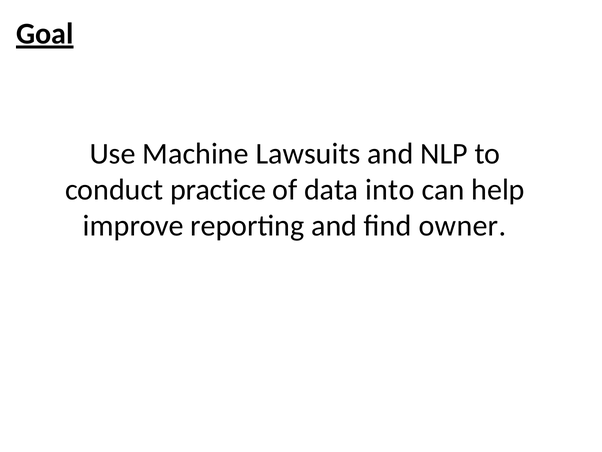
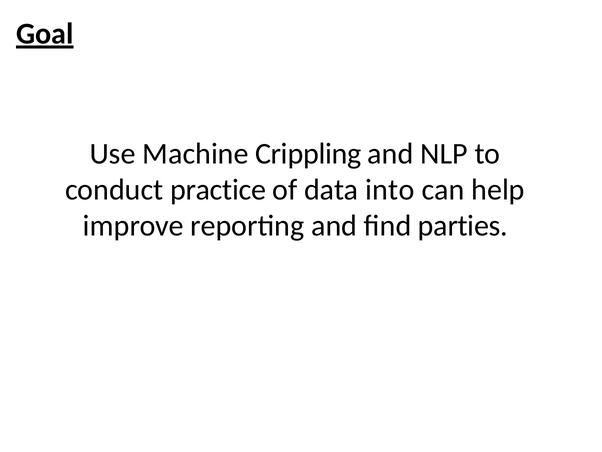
Lawsuits: Lawsuits -> Crippling (308, 153)
owner: owner -> parties (463, 226)
